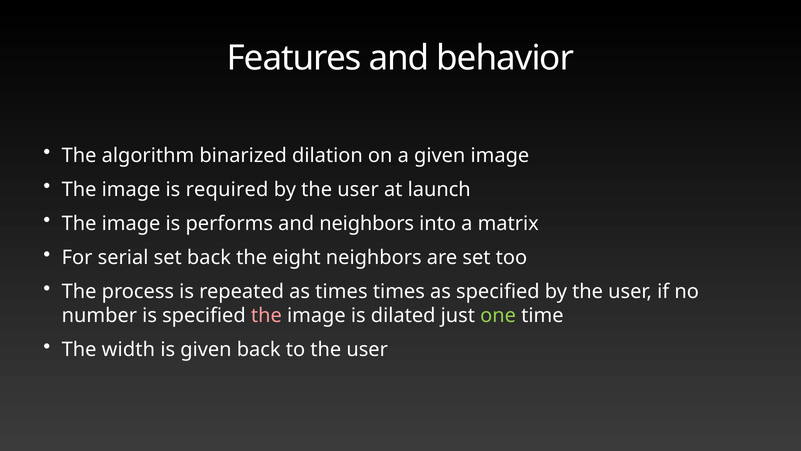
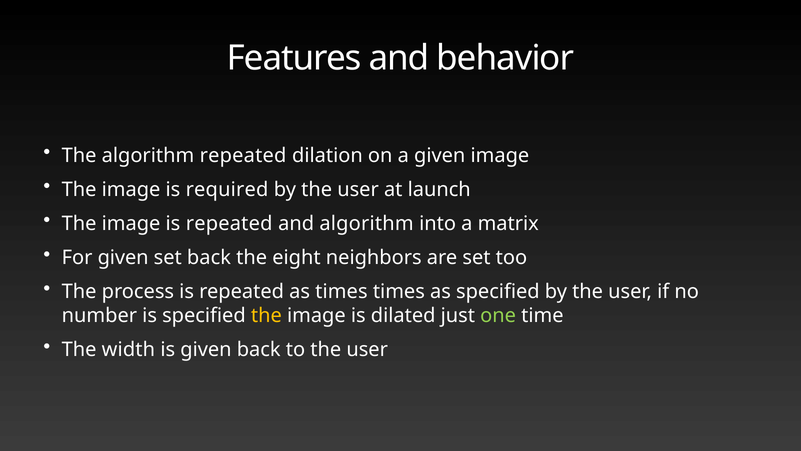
algorithm binarized: binarized -> repeated (243, 155)
image is performs: performs -> repeated (229, 223)
and neighbors: neighbors -> algorithm (367, 223)
For serial: serial -> given (123, 257)
the colour: pink -> yellow (266, 315)
